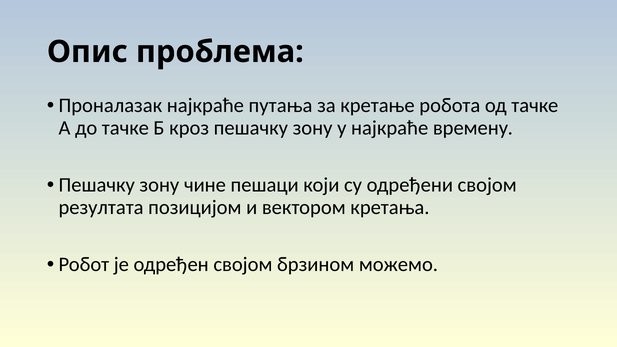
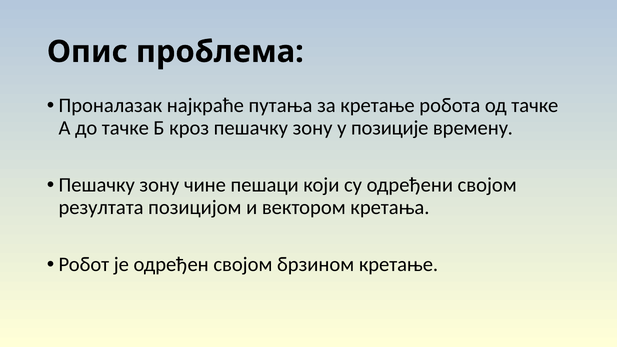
у најкраће: најкраће -> позиције (390, 128)
брзином можемо: можемо -> кретање (399, 265)
